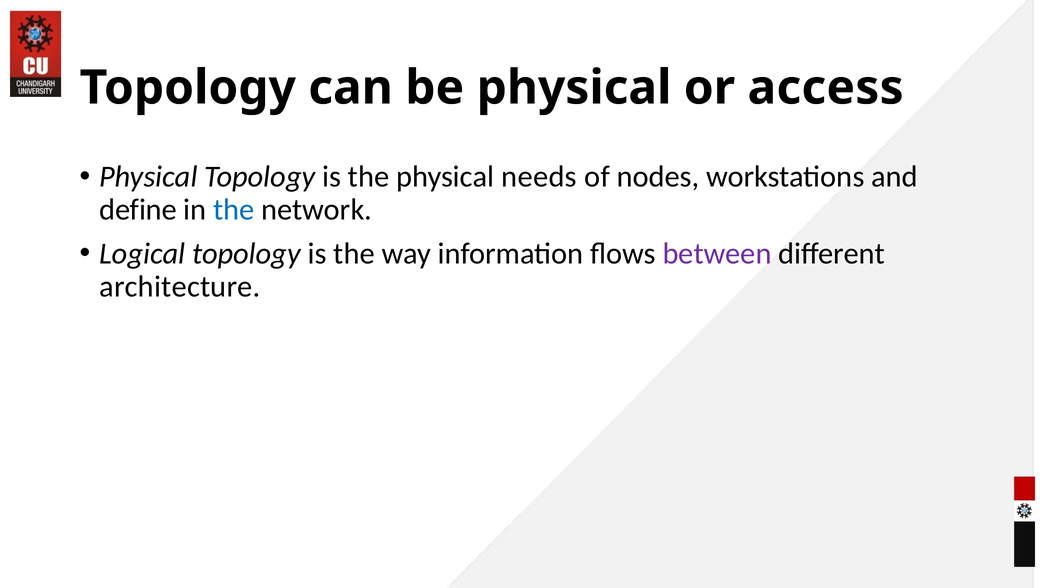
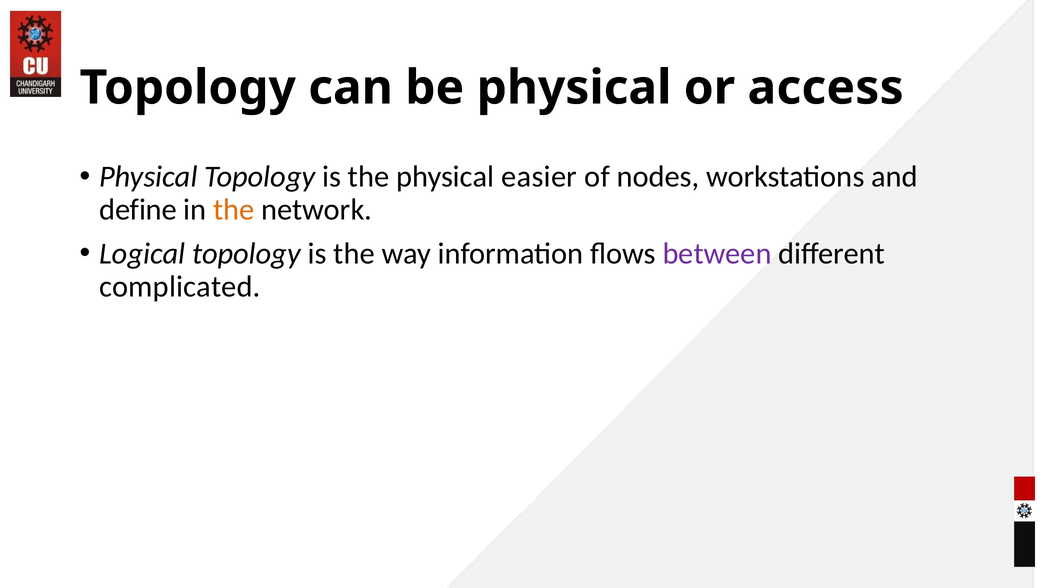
needs: needs -> easier (539, 177)
the colour: blue -> orange (234, 210)
architecture: architecture -> complicated (180, 286)
